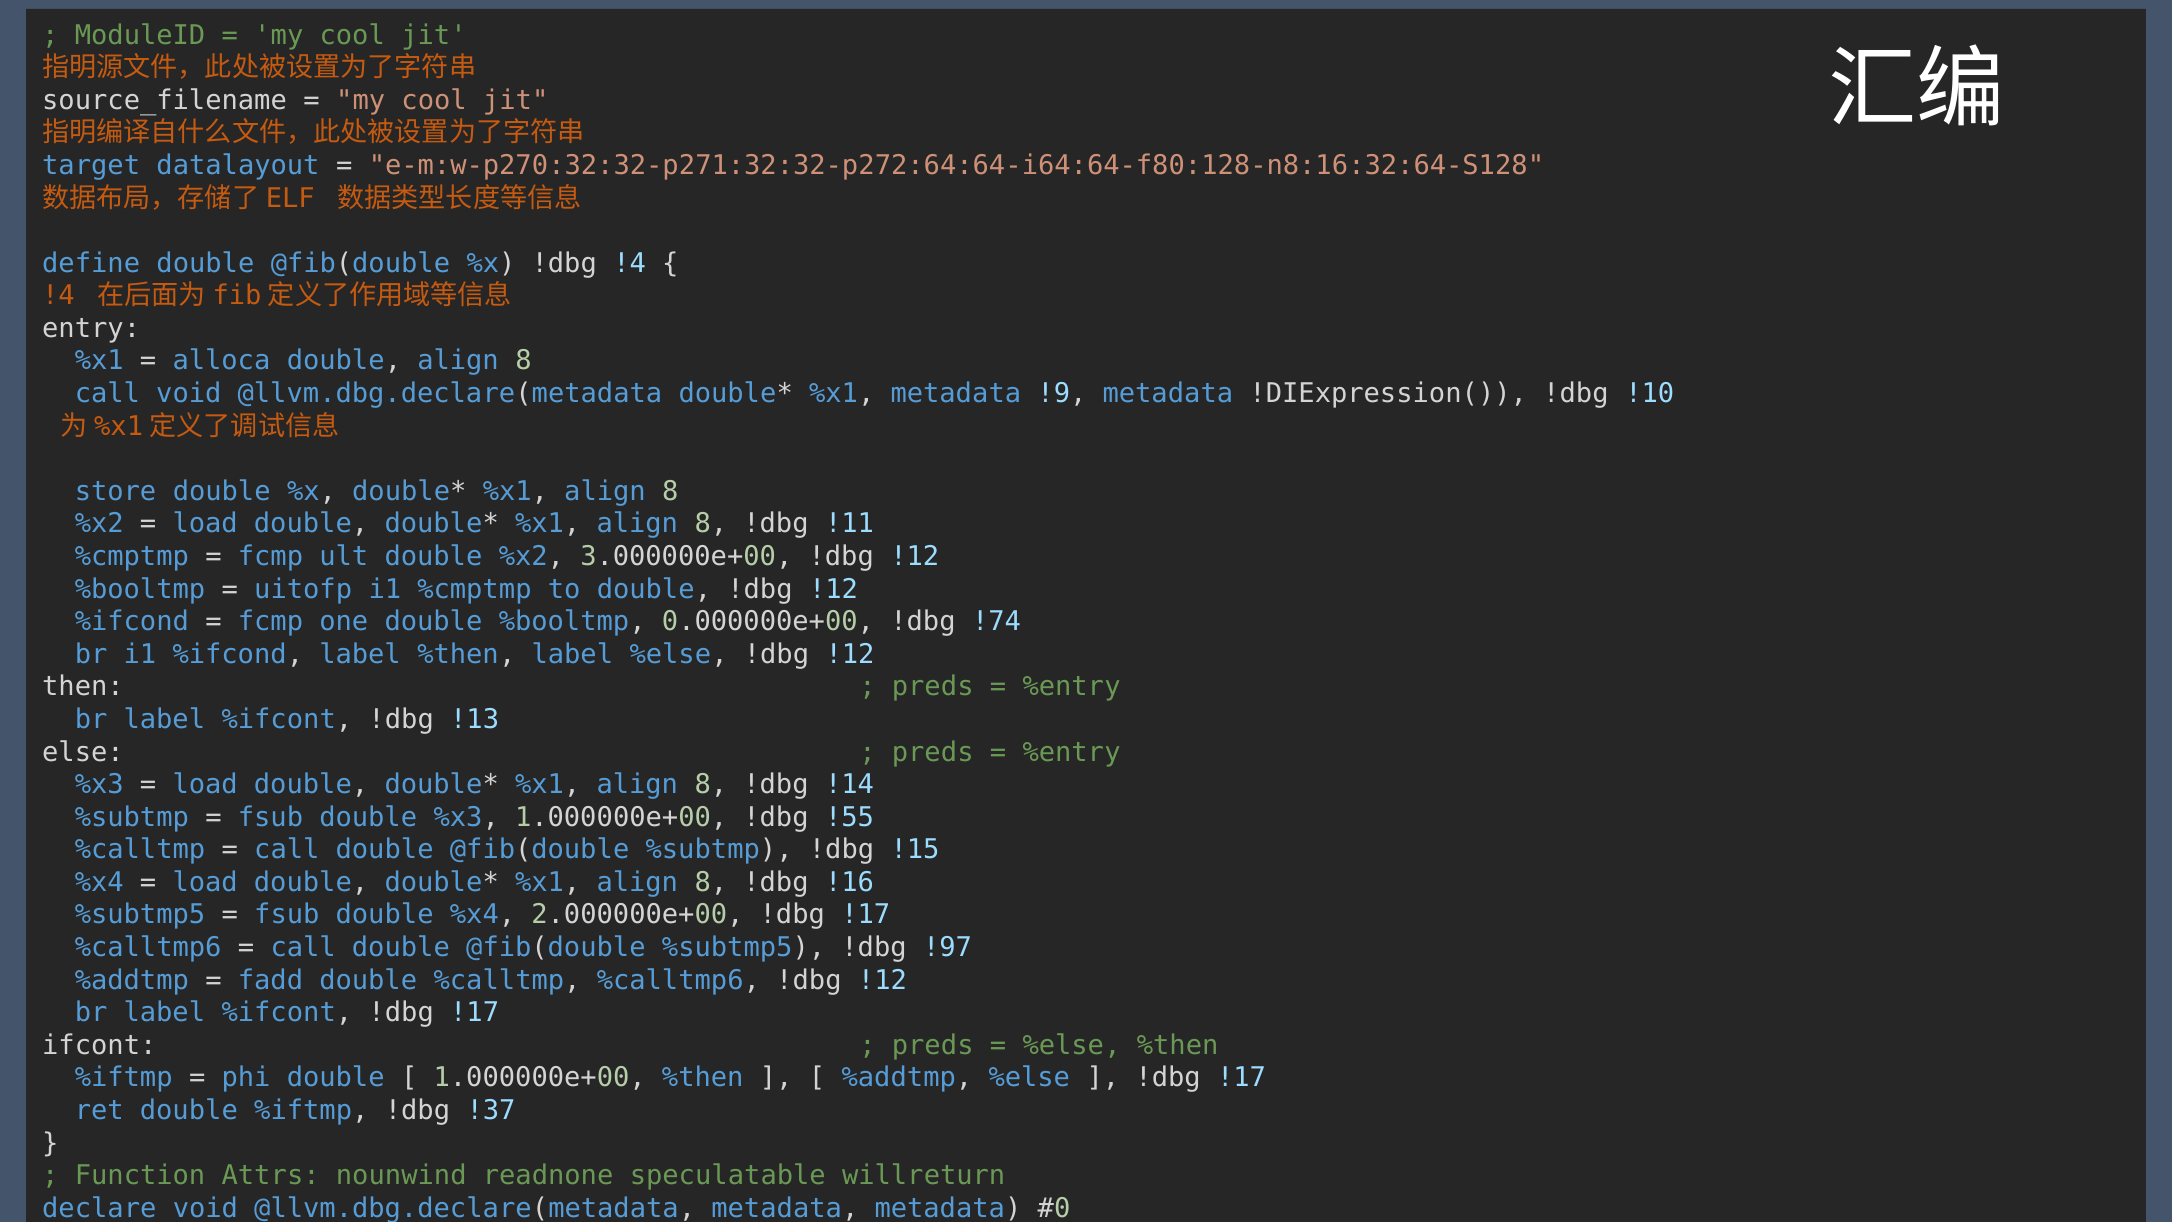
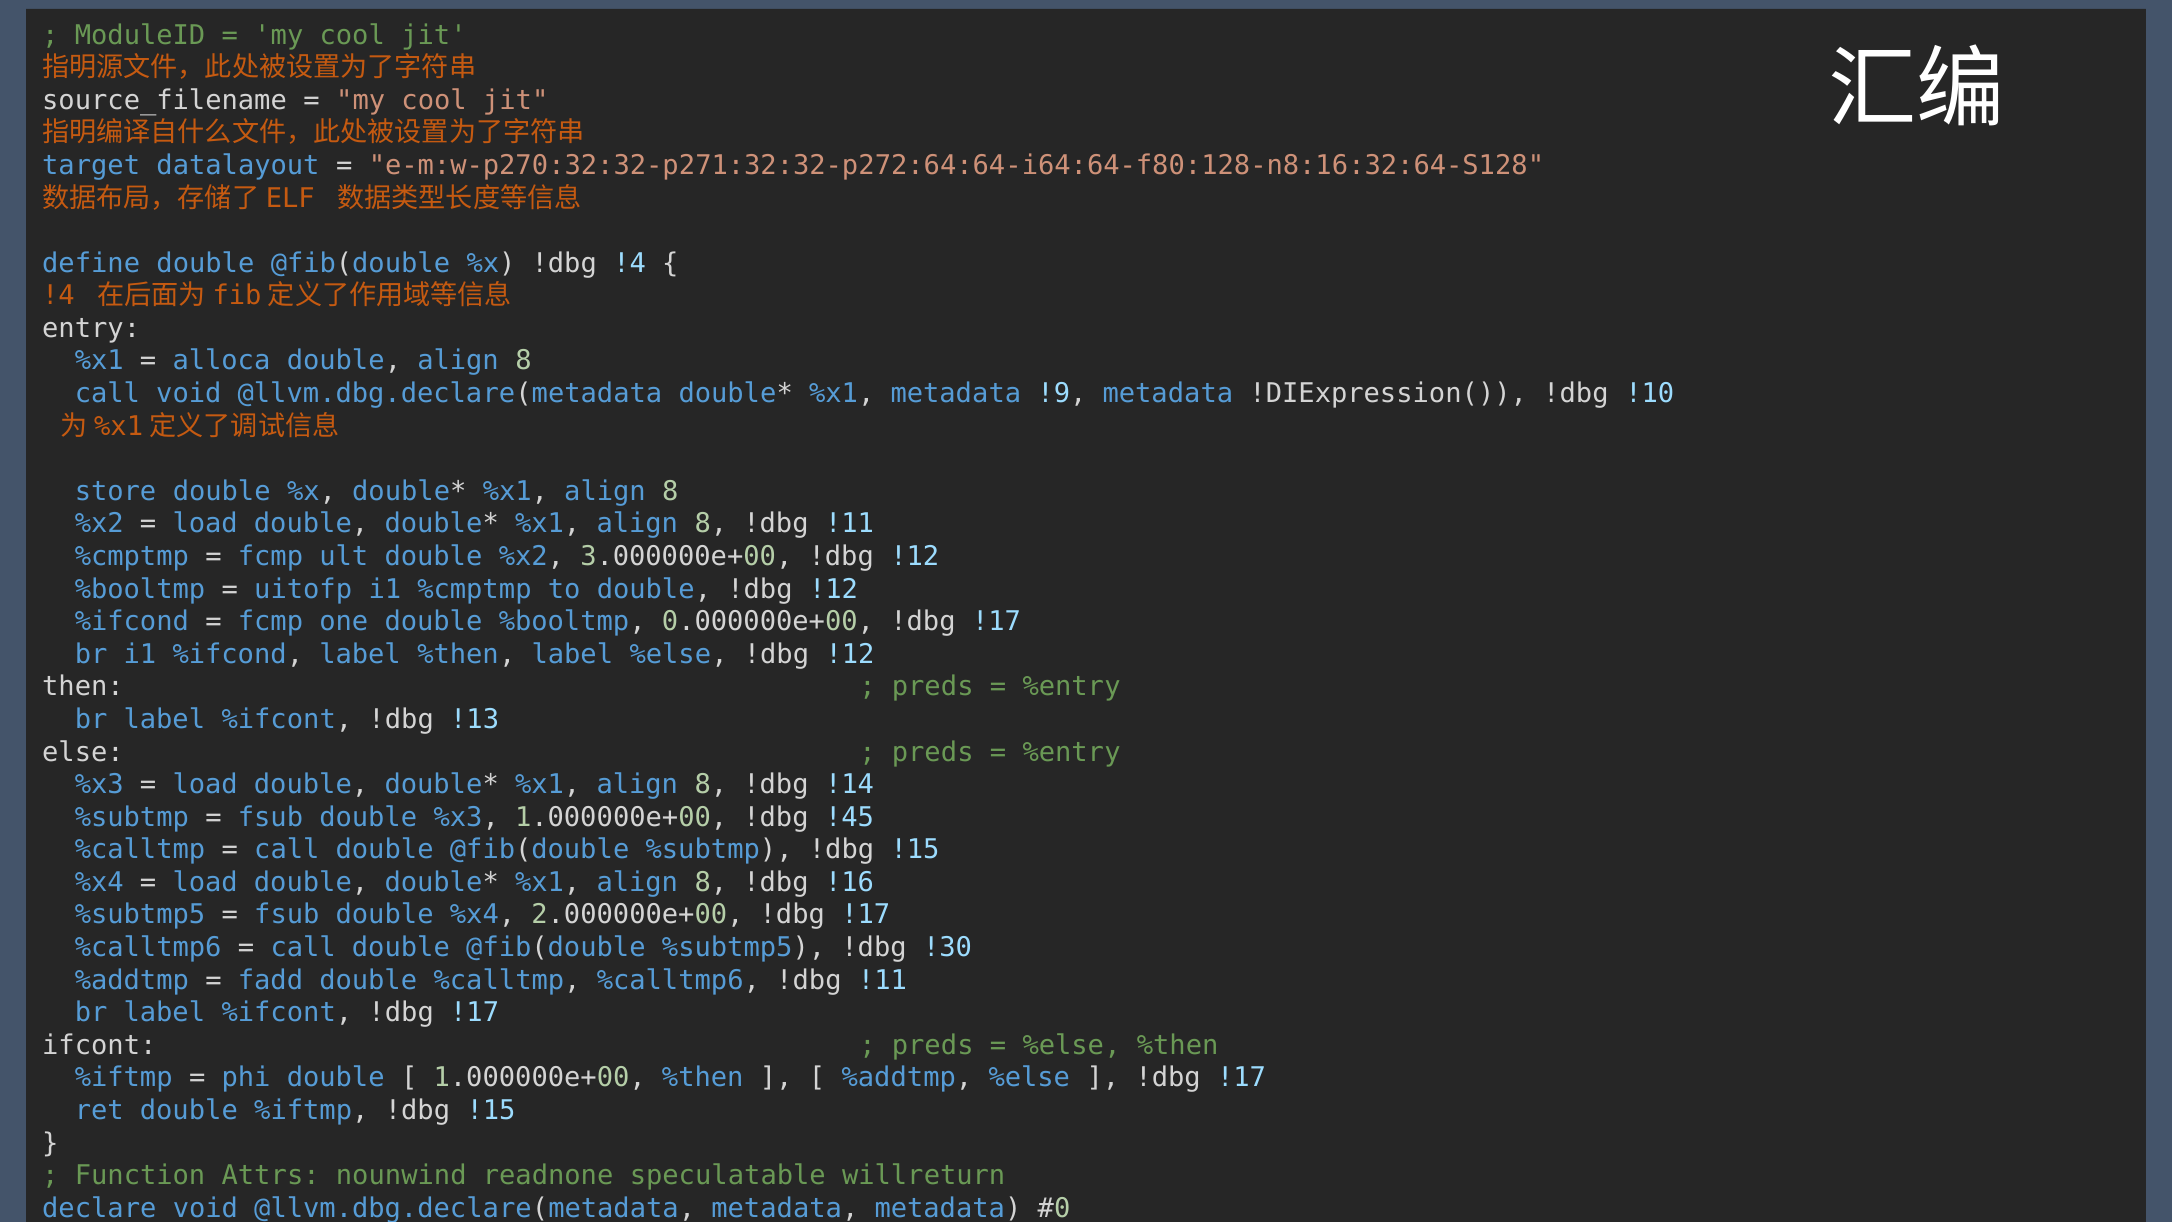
0.000000e+00 !dbg !74: !74 -> !17 (996, 622)
!55: !55 -> !45 (850, 817)
!97: !97 -> !30 (948, 947)
%calltmp6 !dbg !12: !12 -> !11 (882, 980)
%iftmp !dbg !37: !37 -> !15 (491, 1110)
